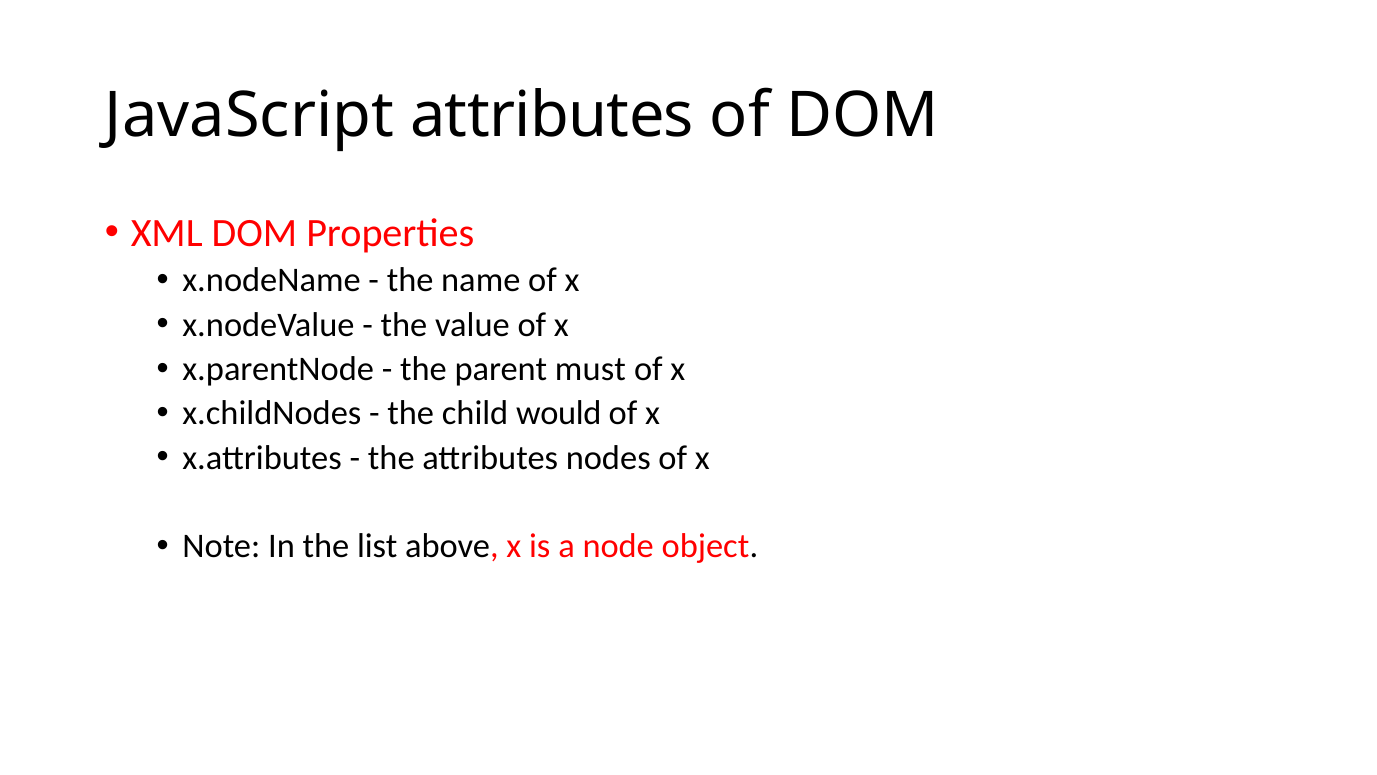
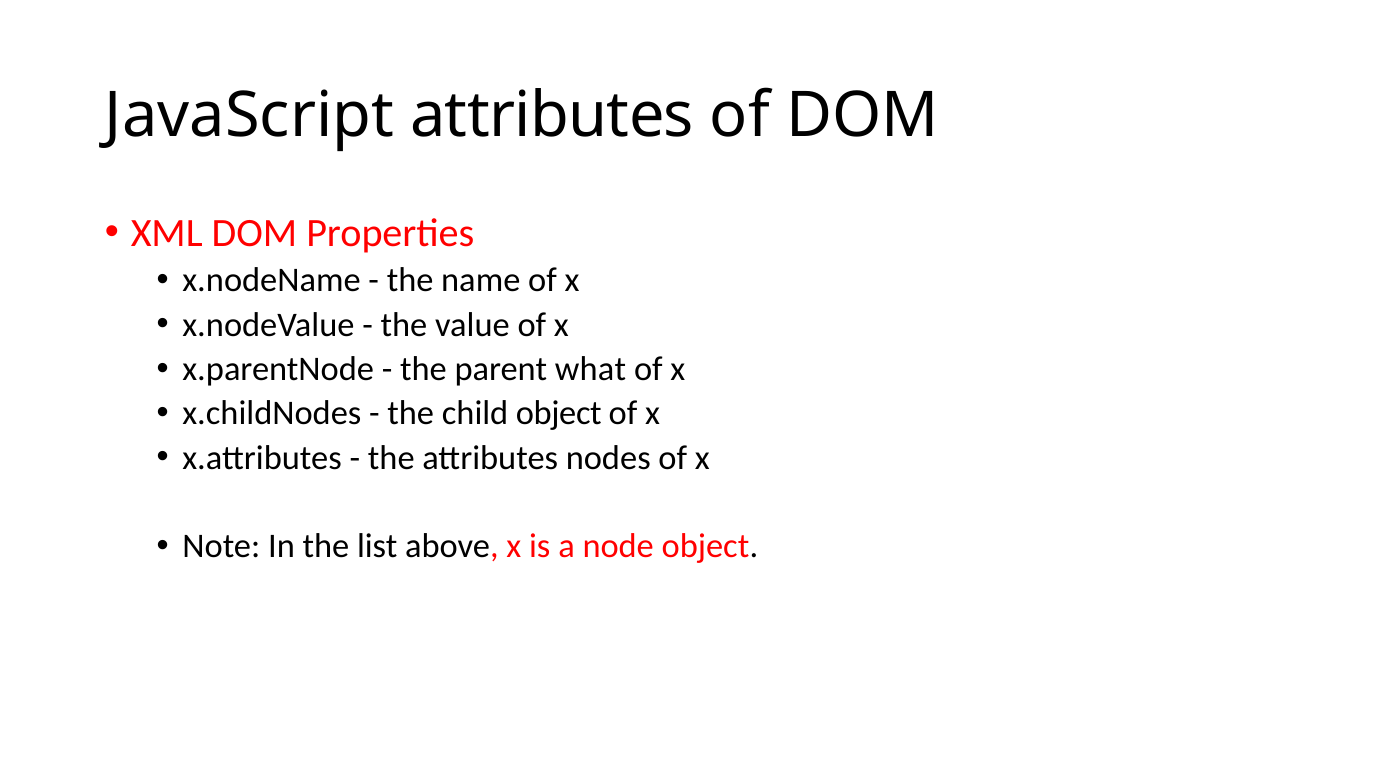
must: must -> what (590, 369)
child would: would -> object (559, 413)
